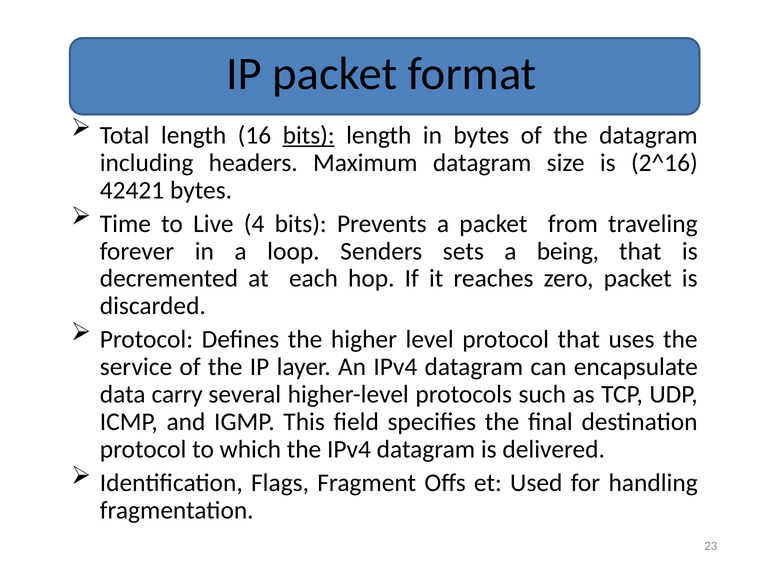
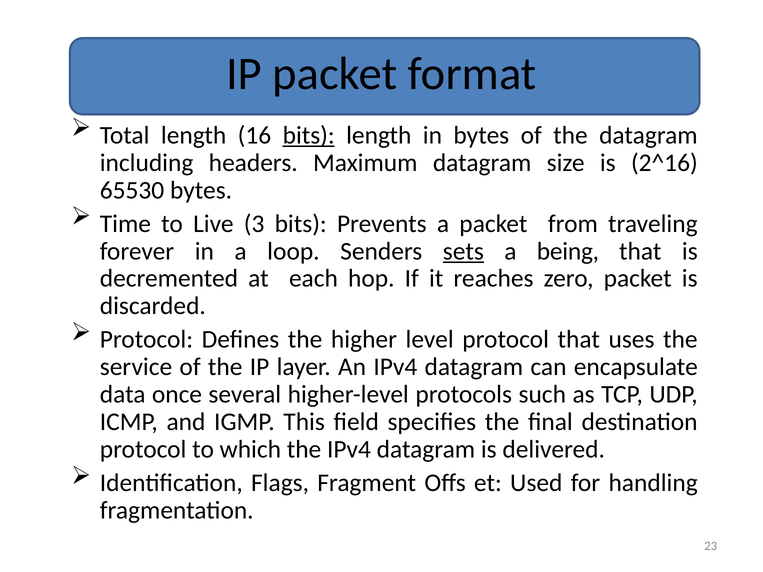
42421: 42421 -> 65530 (132, 190)
4: 4 -> 3 (254, 224)
sets underline: none -> present (463, 251)
carry: carry -> once (177, 395)
